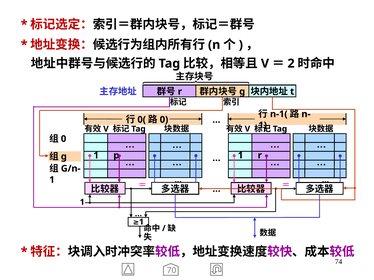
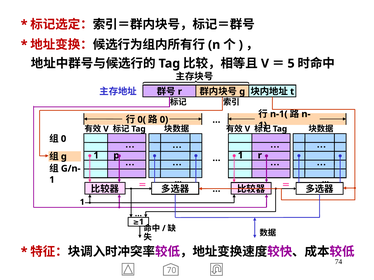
2: 2 -> 5 (291, 64)
